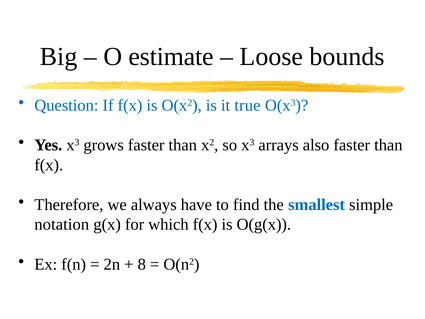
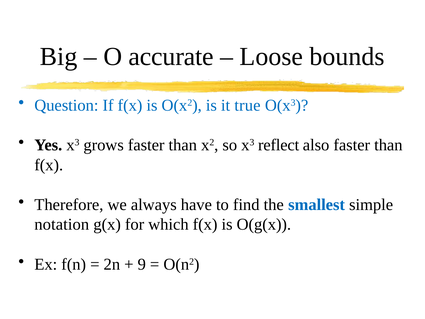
estimate: estimate -> accurate (171, 57)
arrays: arrays -> reflect (279, 145)
8: 8 -> 9 (142, 264)
